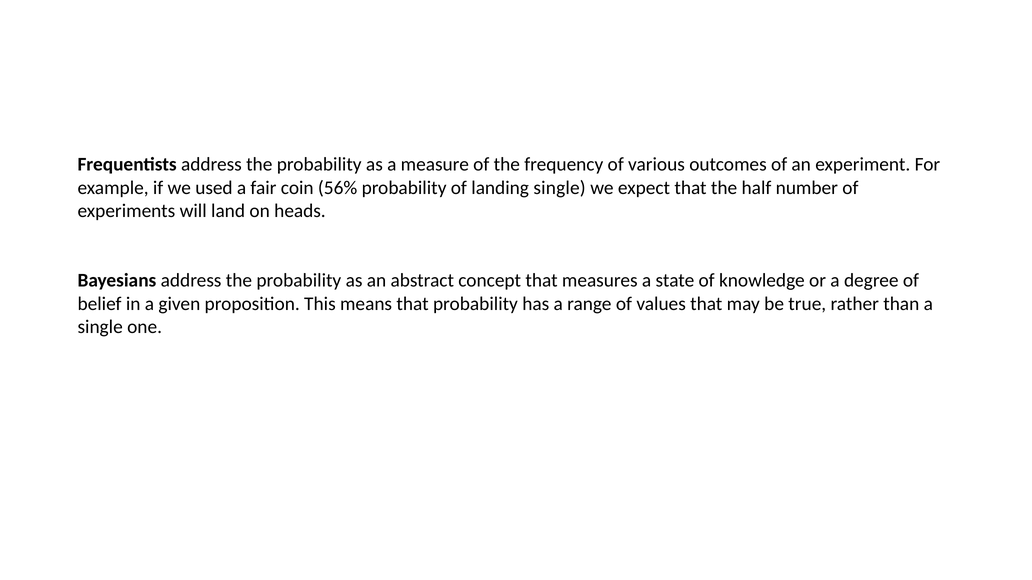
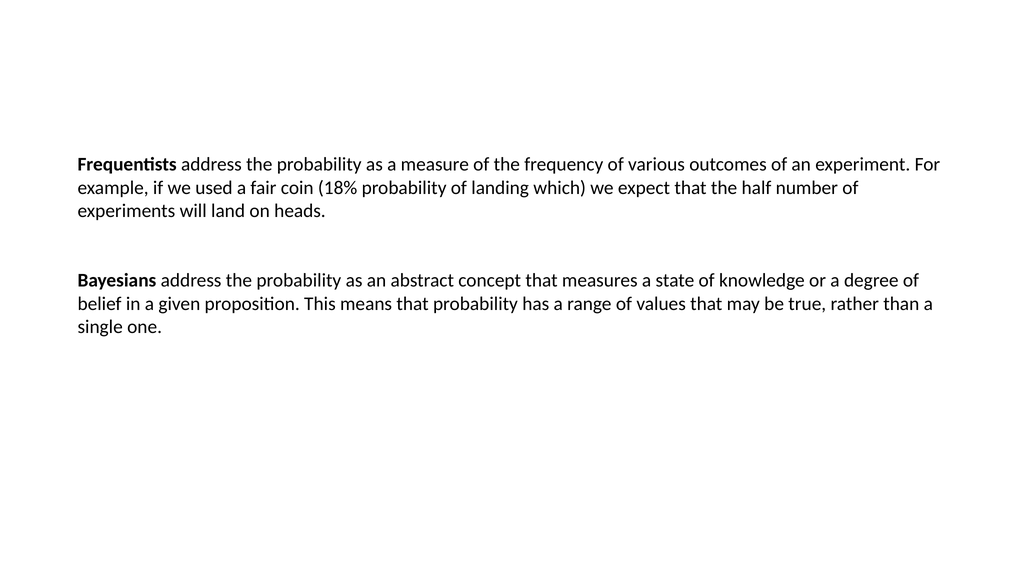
56%: 56% -> 18% (338, 188)
landing single: single -> which (560, 188)
